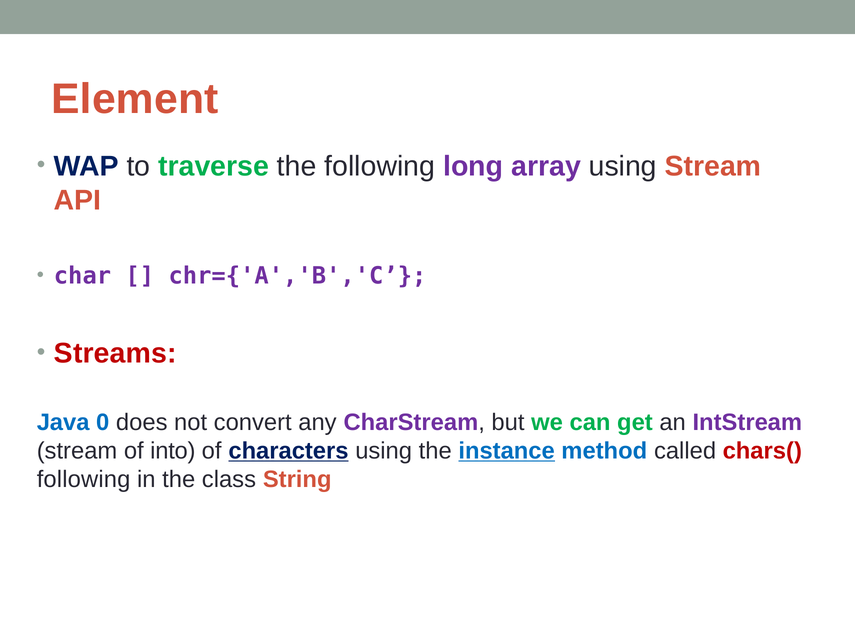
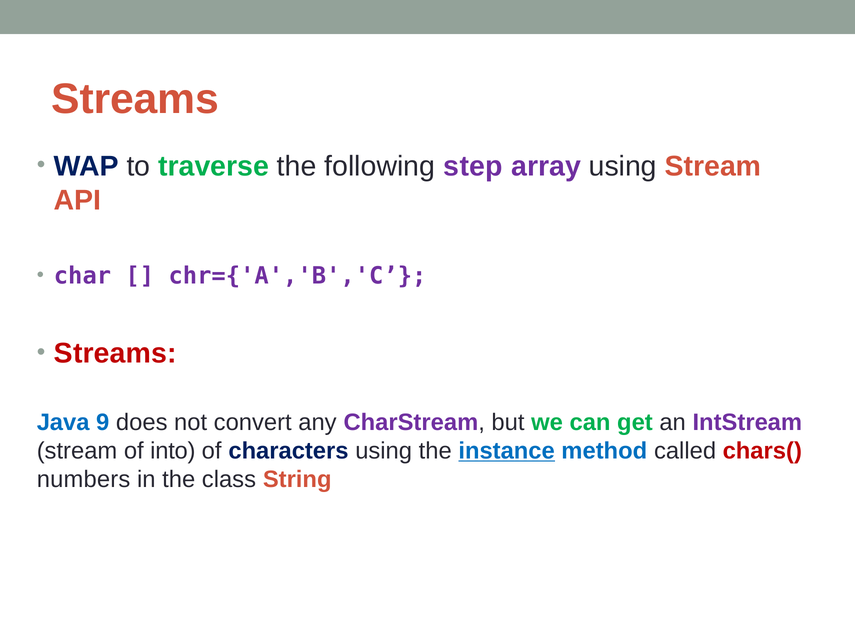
Element: Element -> Streams (135, 99)
long: long -> step (473, 166)
0: 0 -> 9 (103, 422)
characters underline: present -> none (288, 451)
following: following -> numbers (84, 480)
